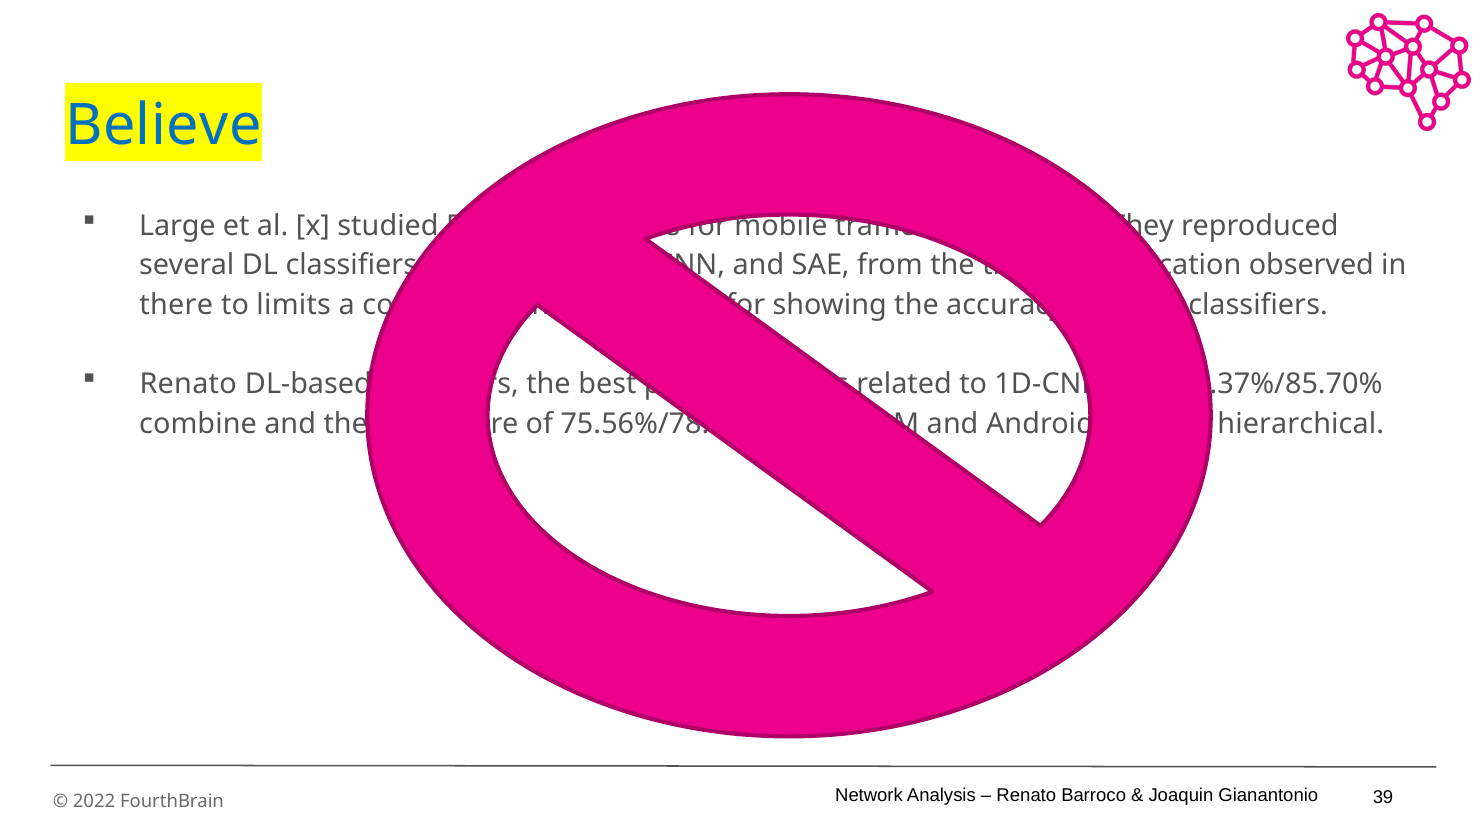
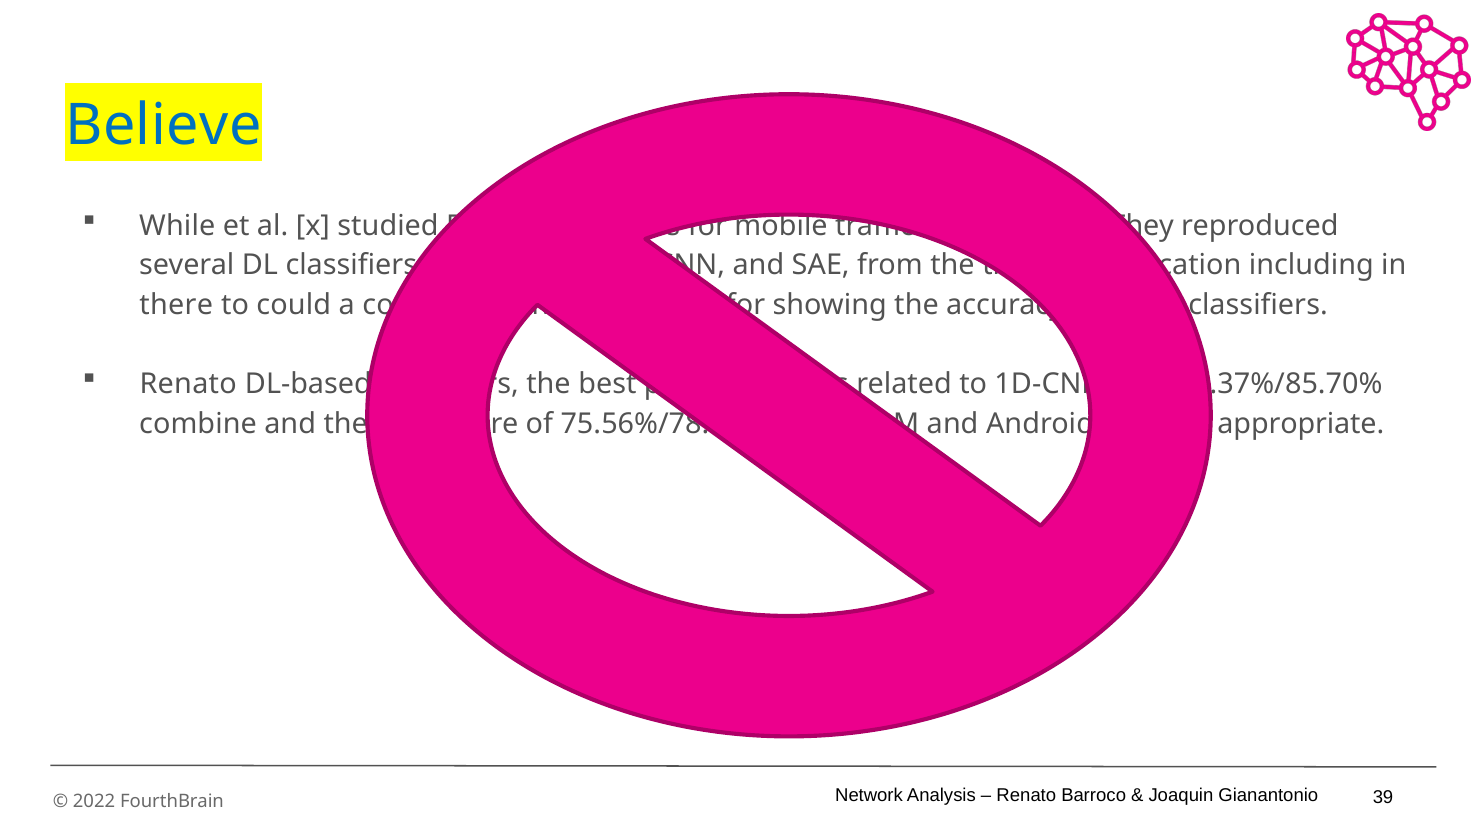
Large: Large -> While (177, 226)
observed: observed -> including (1311, 265)
limits: limits -> could (294, 305)
hierarchical: hierarchical -> appropriate (1301, 424)
